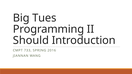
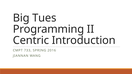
Should: Should -> Centric (31, 40)
